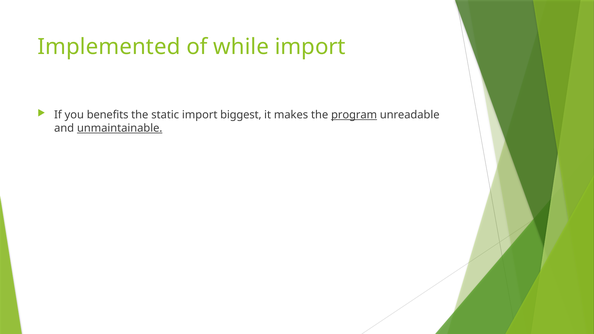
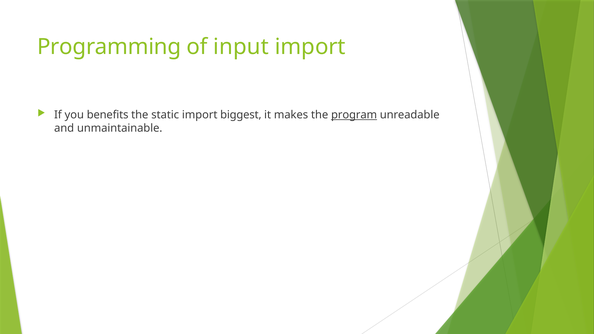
Implemented: Implemented -> Programming (109, 47)
while: while -> input (241, 47)
unmaintainable underline: present -> none (120, 128)
